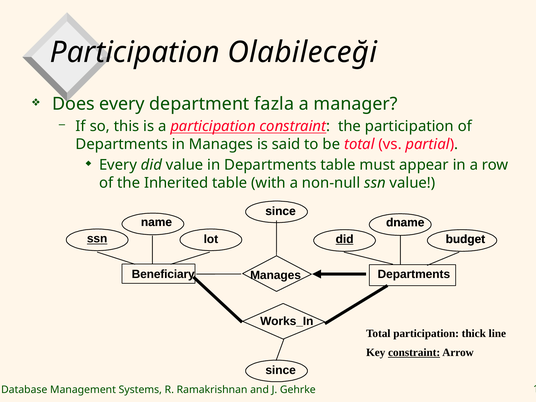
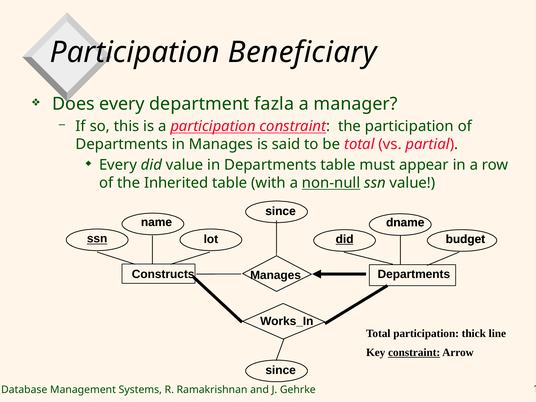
Olabileceği: Olabileceği -> Beneficiary (302, 52)
non-null underline: none -> present (331, 183)
Beneficiary: Beneficiary -> Constructs (163, 274)
